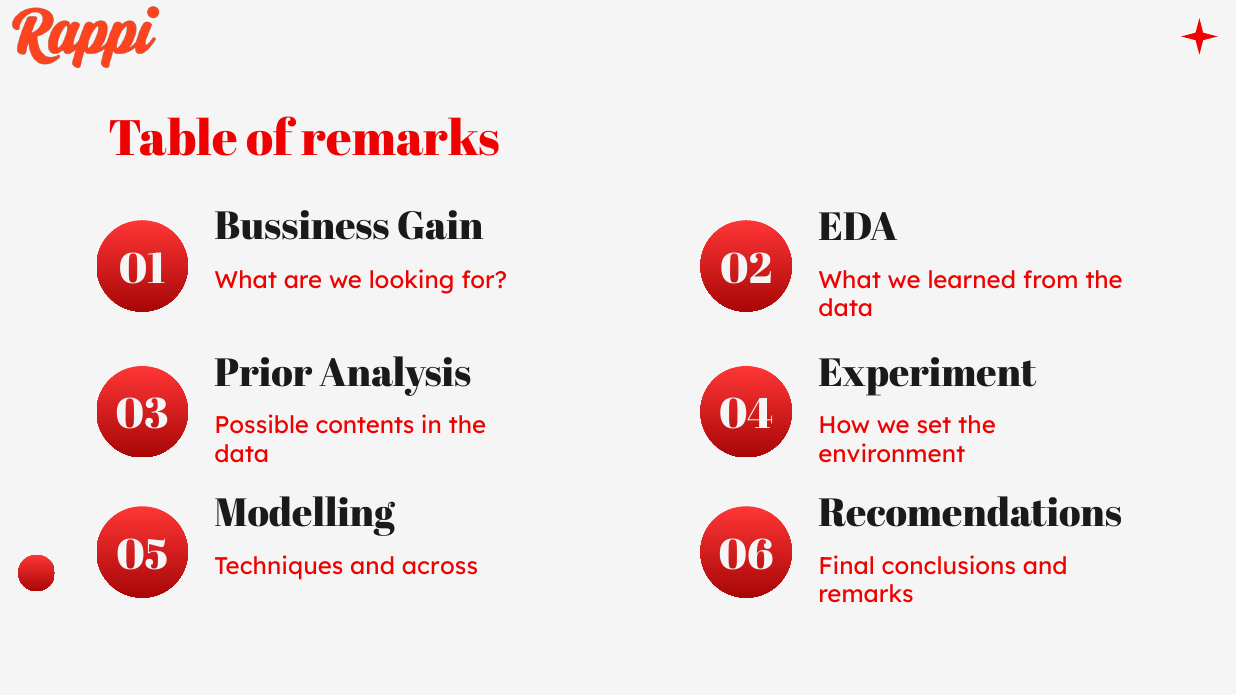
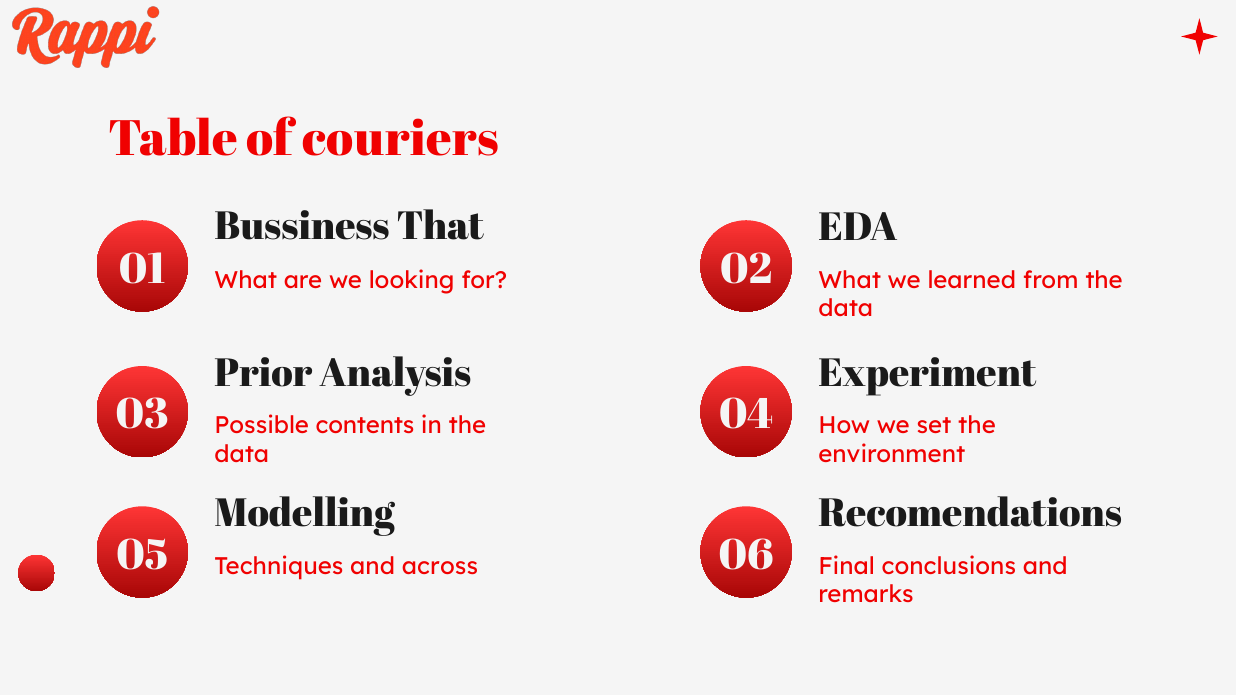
of remarks: remarks -> couriers (401, 139)
Gain: Gain -> That (440, 226)
